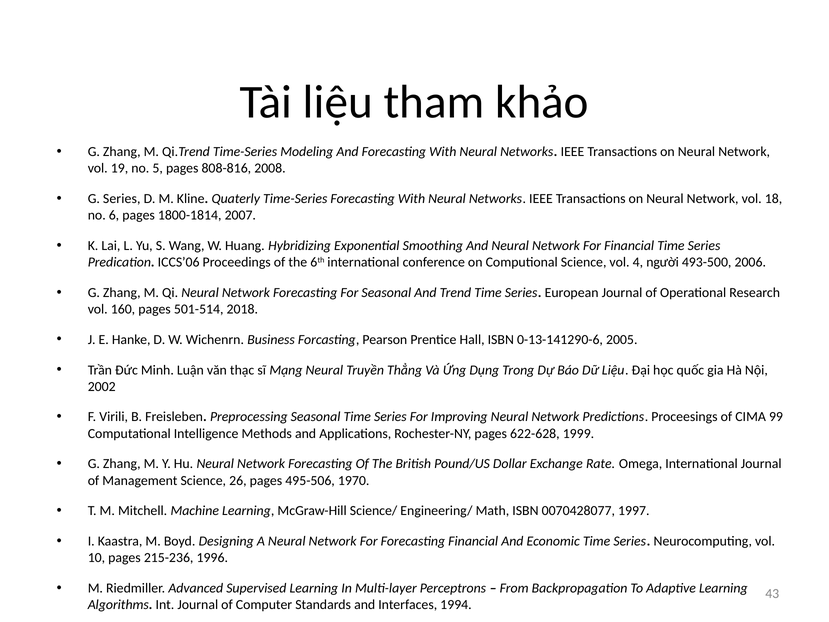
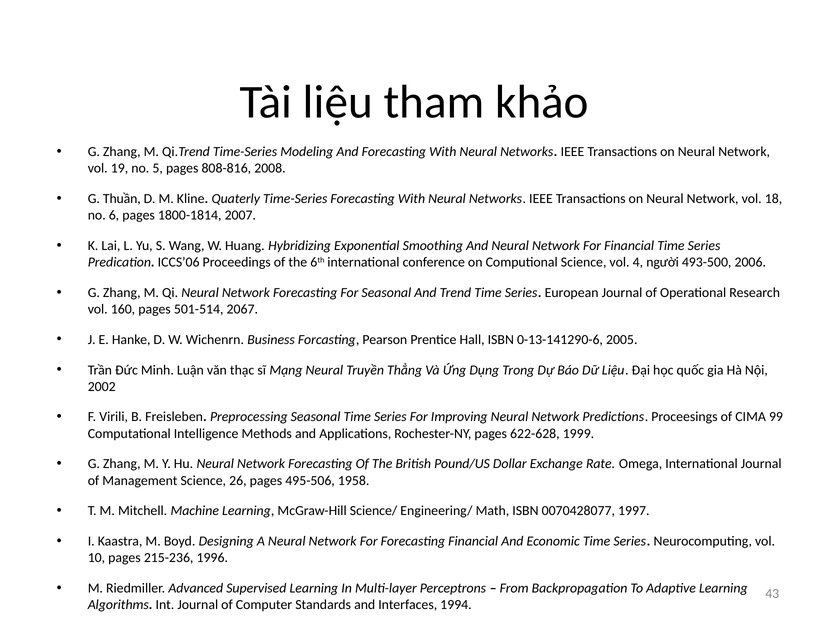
G Series: Series -> Thuần (122, 199)
2018: 2018 -> 2067 (242, 309)
1970: 1970 -> 1958 (354, 480)
